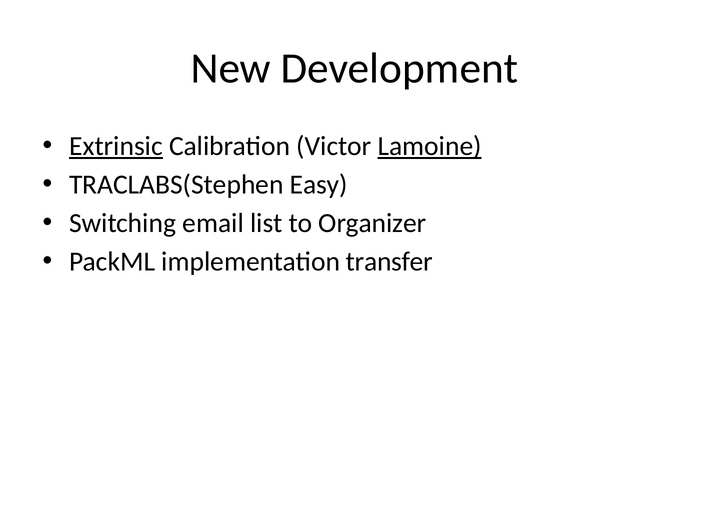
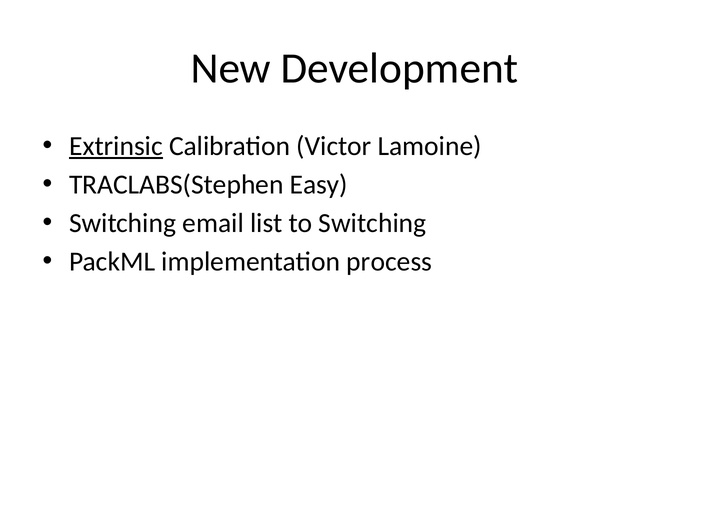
Lamoine underline: present -> none (430, 146)
to Organizer: Organizer -> Switching (372, 223)
transfer: transfer -> process (389, 262)
